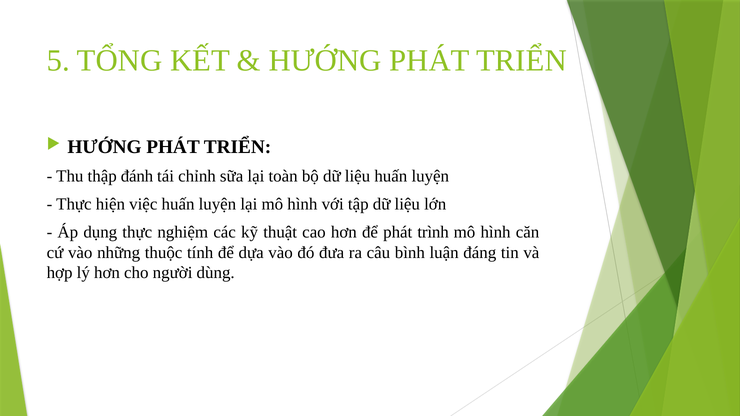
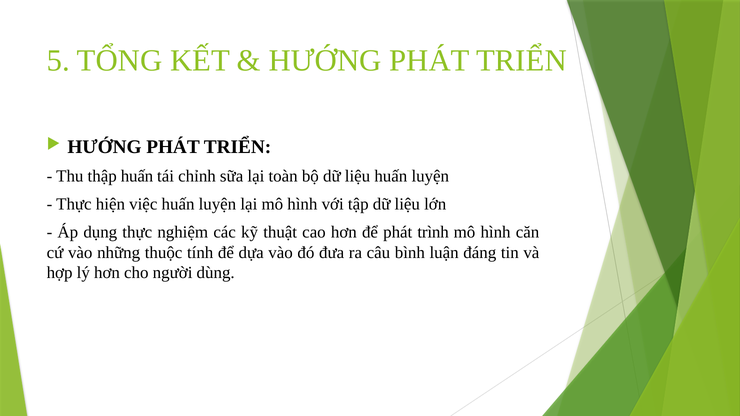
thập đánh: đánh -> huấn (137, 176)
